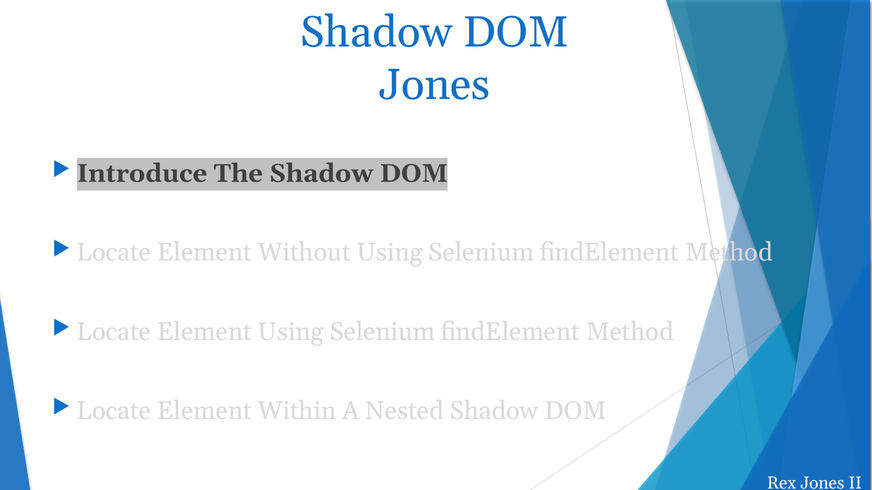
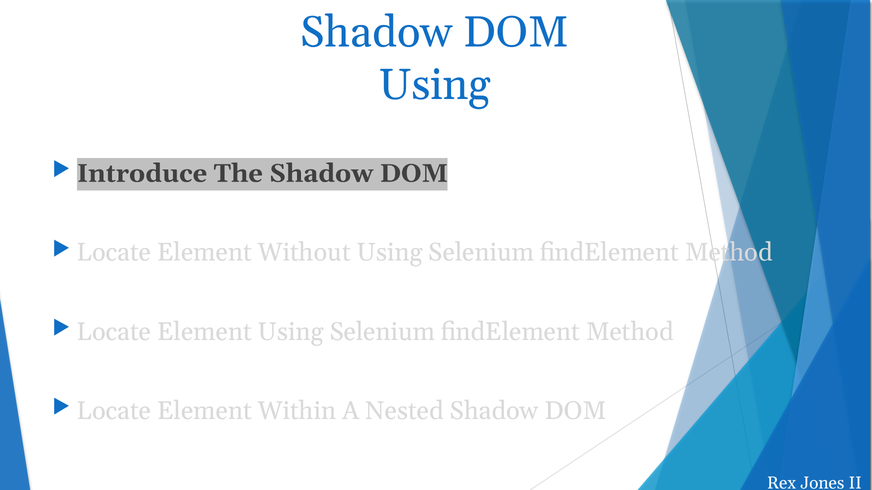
Jones: Jones -> Using (435, 85)
